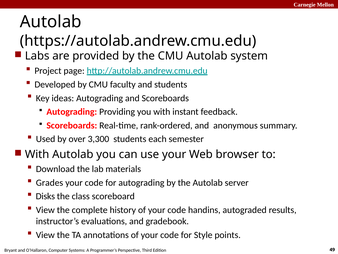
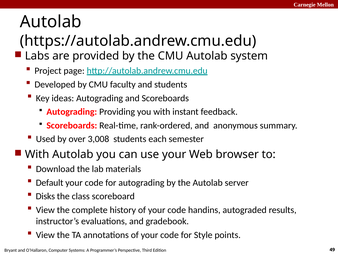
3,300: 3,300 -> 3,008 (98, 139)
Grades: Grades -> Default (50, 182)
